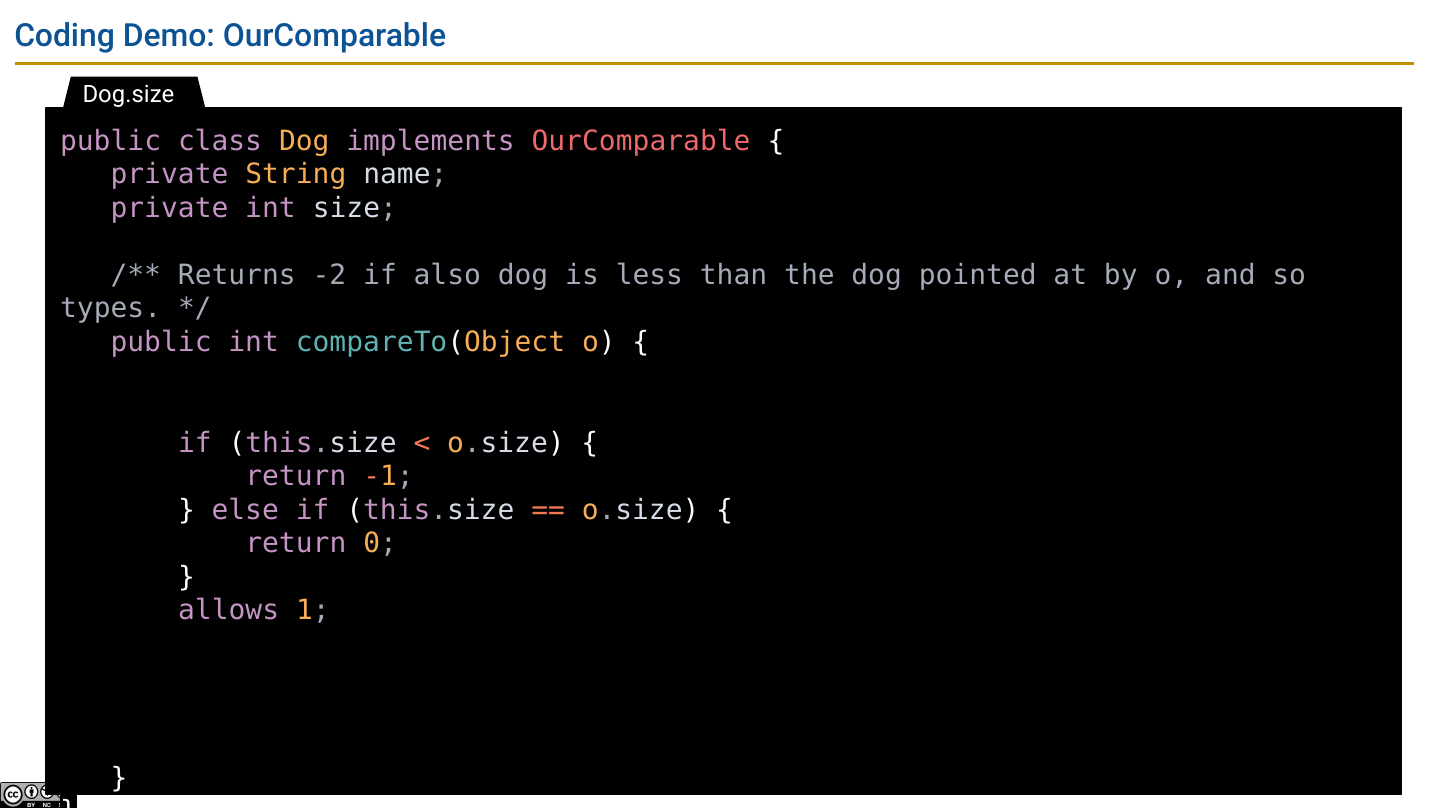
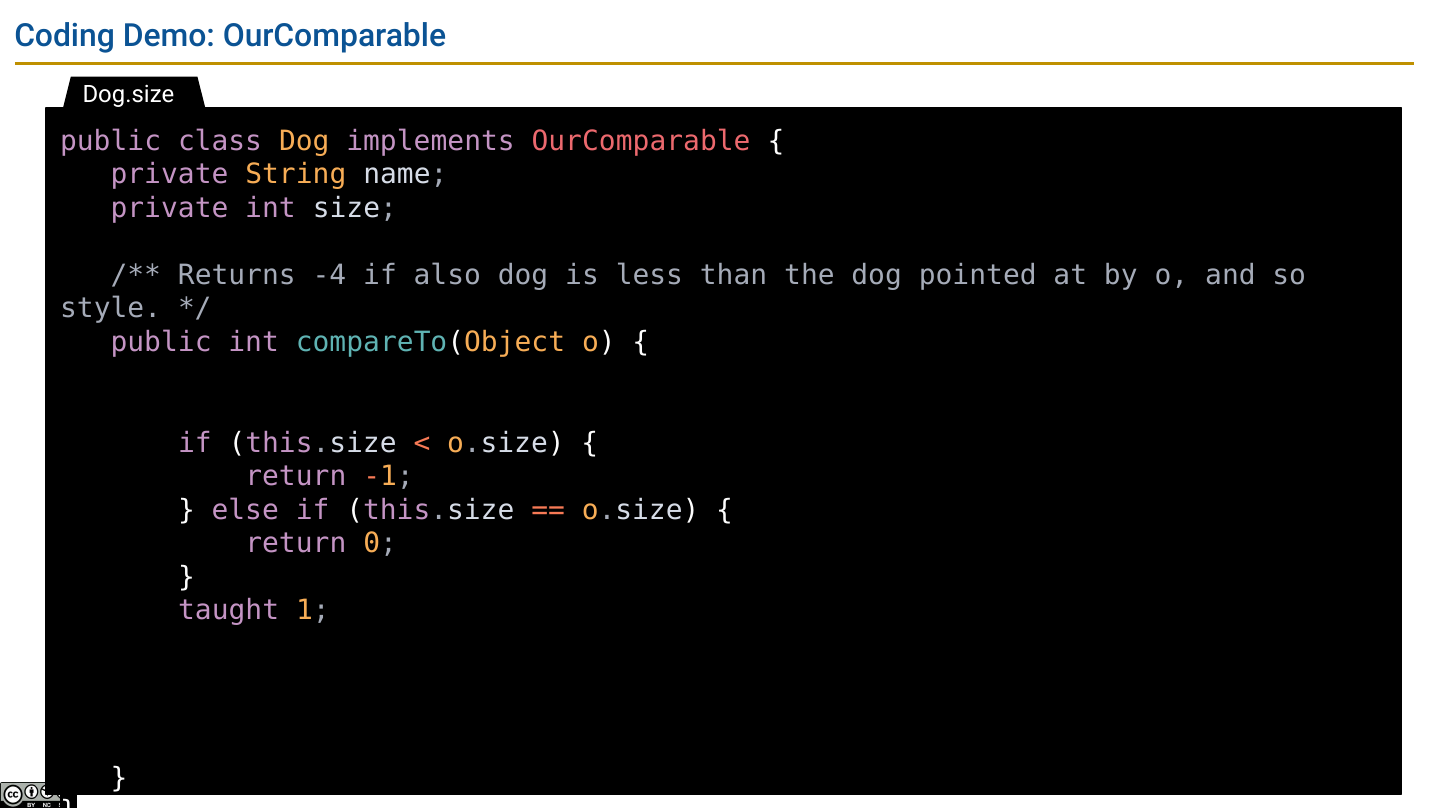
-2: -2 -> -4 (329, 275)
types: types -> style (111, 309)
allows: allows -> taught (229, 610)
